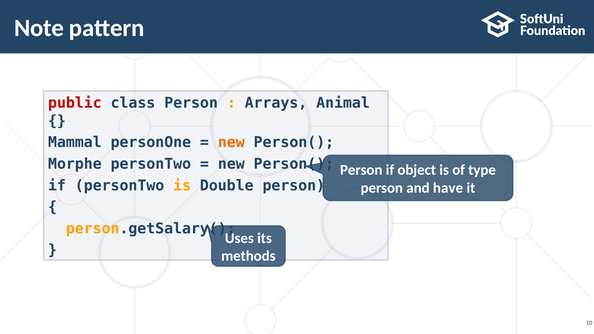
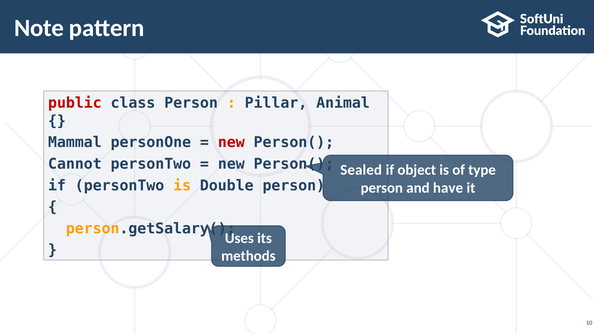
Arrays: Arrays -> Pillar (276, 103)
new colour: orange -> red (231, 142)
Morphe: Morphe -> Cannot (75, 164)
Person: Person -> Sealed (361, 170)
